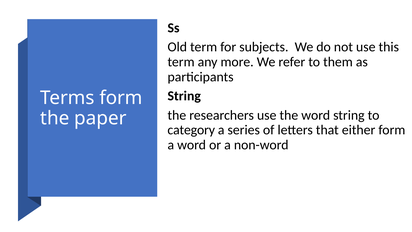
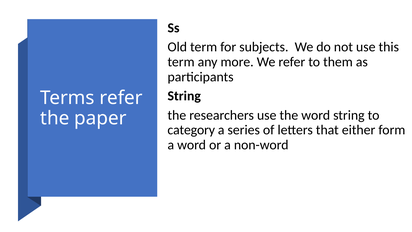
Terms form: form -> refer (121, 98)
